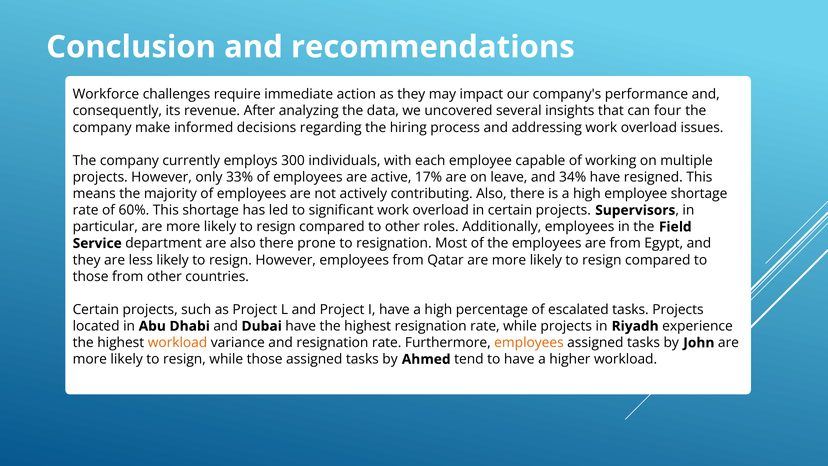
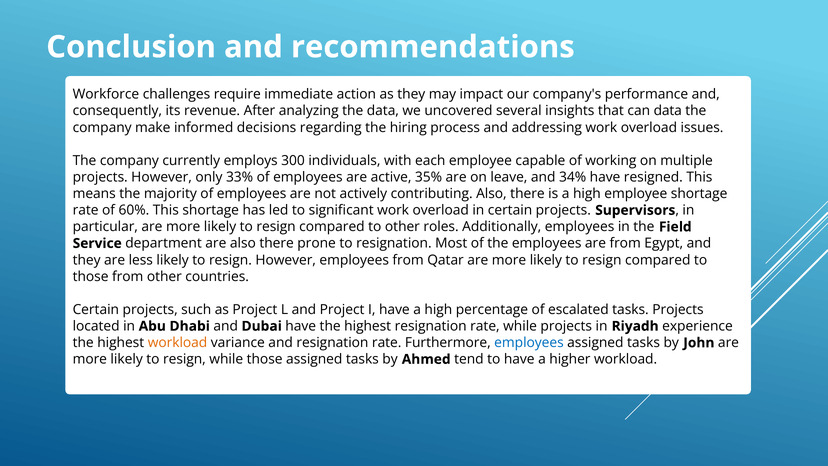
can four: four -> data (668, 111)
17%: 17% -> 35% (429, 177)
employees colour: orange -> blue (529, 343)
